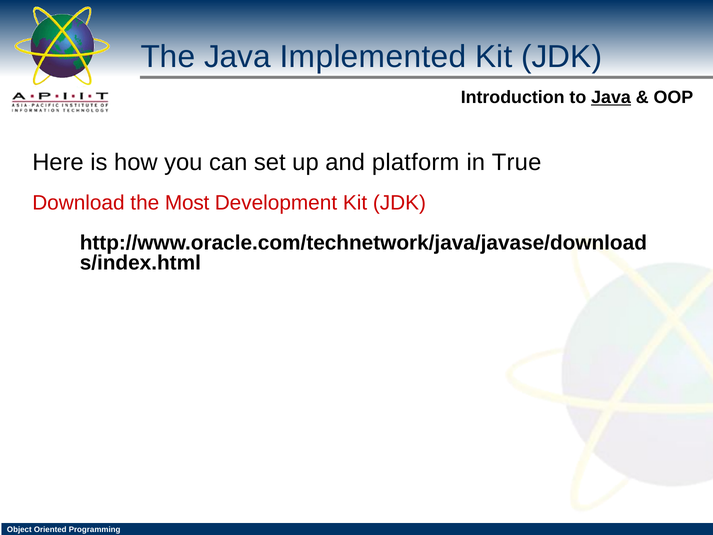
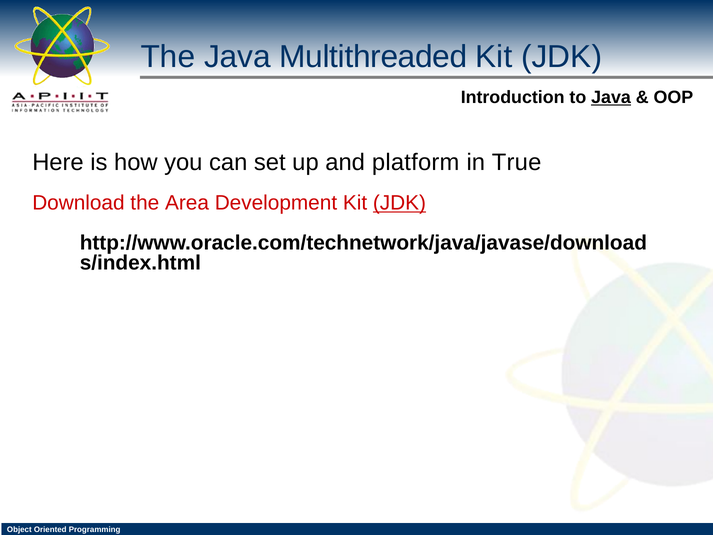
Implemented: Implemented -> Multithreaded (373, 57)
Most: Most -> Area (187, 203)
JDK underline: none -> present (399, 203)
